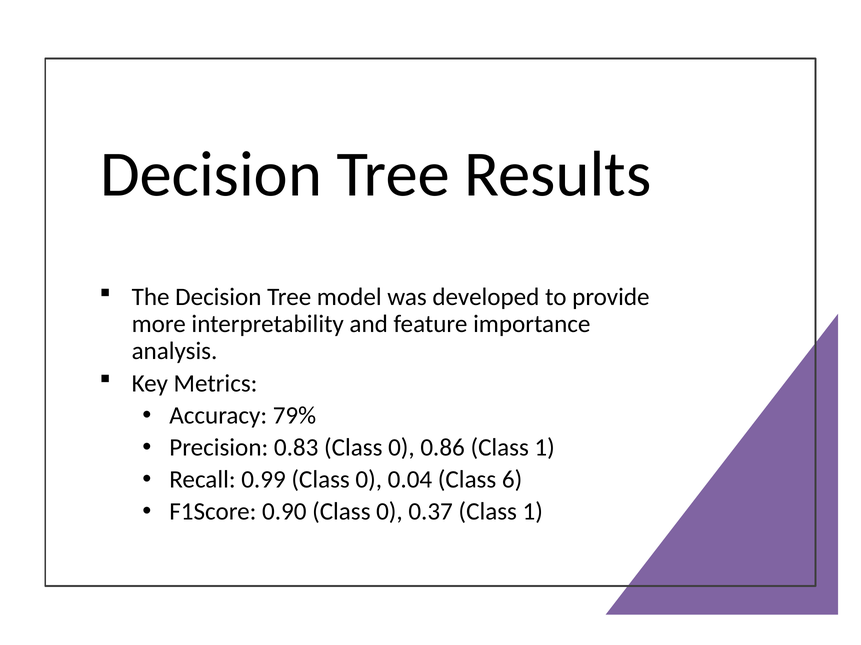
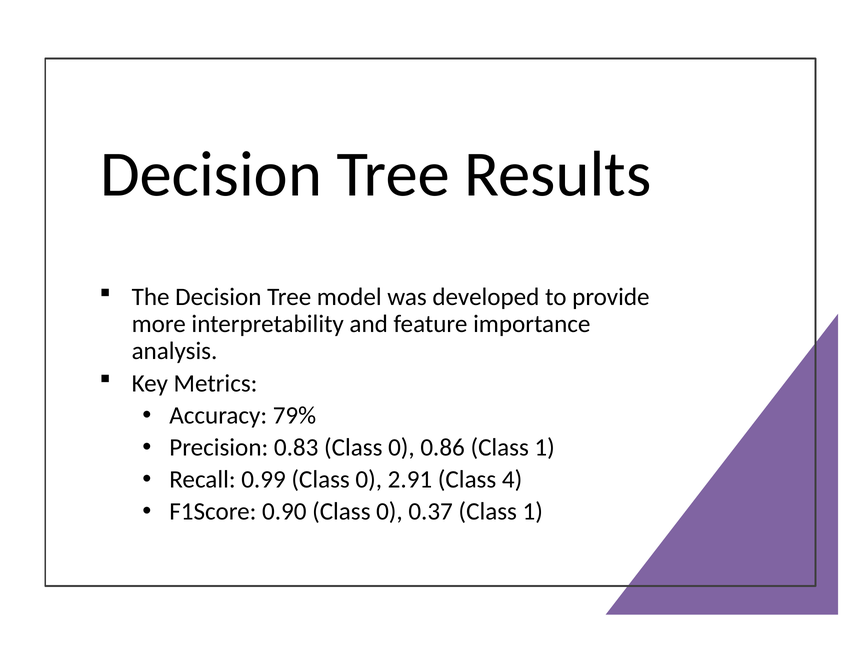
0.04: 0.04 -> 2.91 (410, 480)
6: 6 -> 4 (512, 480)
